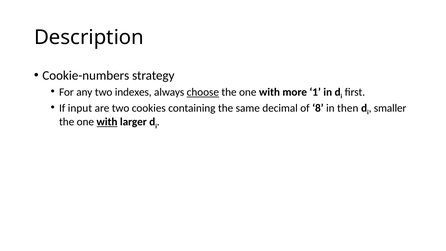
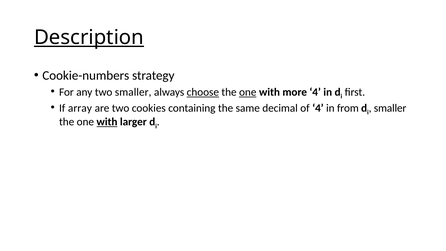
Description underline: none -> present (89, 37)
two indexes: indexes -> smaller (133, 92)
one underline: none -> present (248, 92)
more 1: 1 -> 4 (315, 92)
input: input -> array (80, 108)
of 8: 8 -> 4 (318, 108)
then: then -> from (348, 108)
